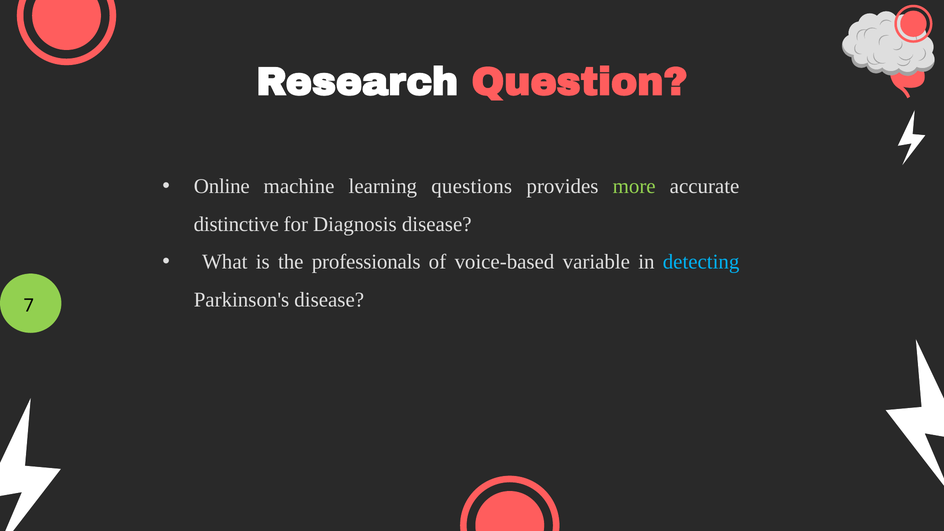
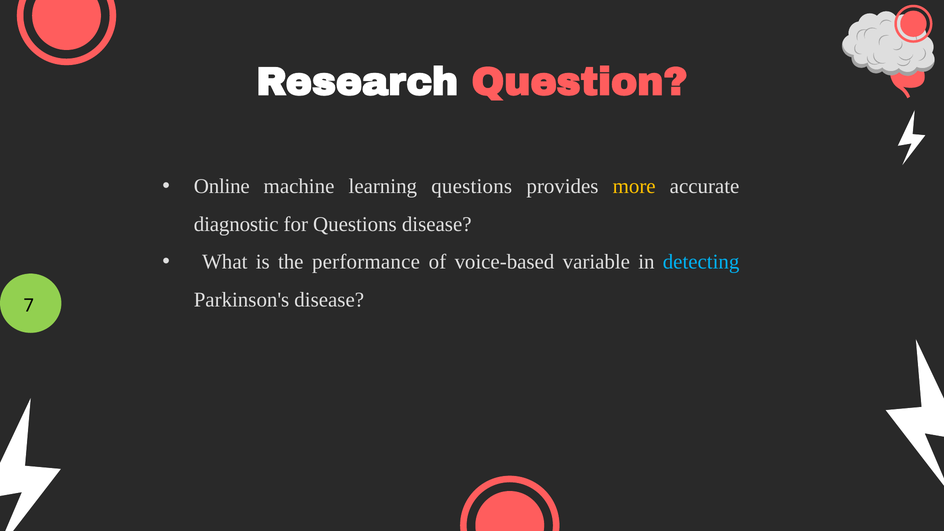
more colour: light green -> yellow (634, 187)
distinctive: distinctive -> diagnostic (236, 224)
for Diagnosis: Diagnosis -> Questions (355, 224)
professionals: professionals -> performance (366, 262)
